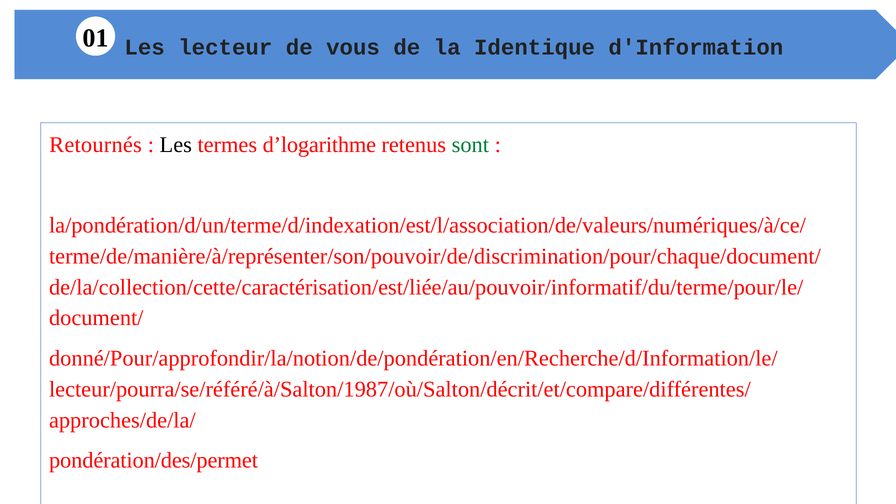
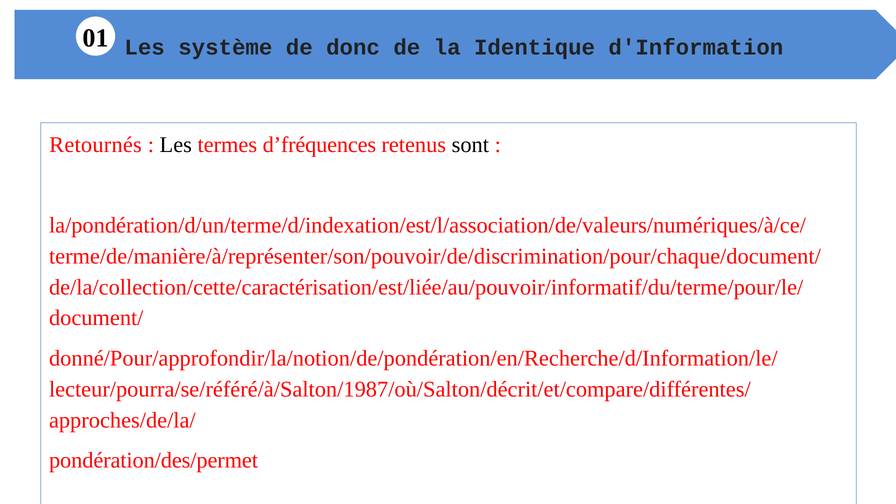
lecteur: lecteur -> système (225, 47)
vous: vous -> donc (353, 47)
d’logarithme: d’logarithme -> d’fréquences (319, 145)
sont colour: green -> black (470, 145)
